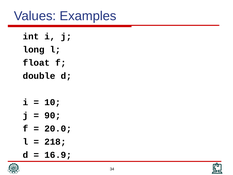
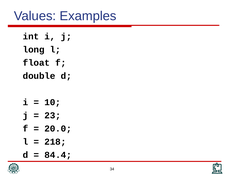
90: 90 -> 23 (53, 115)
16.9: 16.9 -> 84.4 (58, 155)
